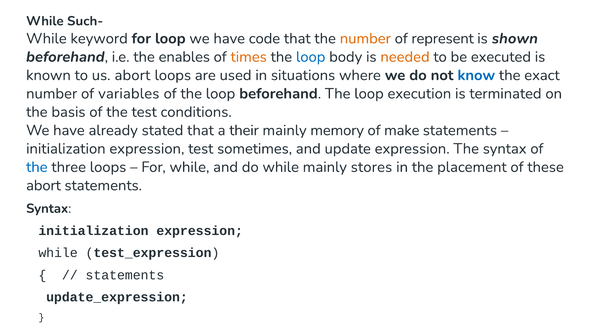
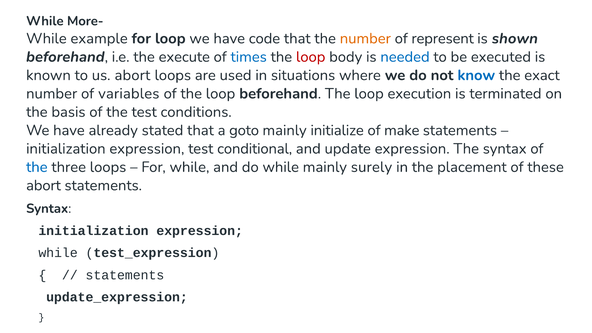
Such-: Such- -> More- (85, 21)
keyword: keyword -> example (99, 38)
enables: enables -> execute (184, 57)
times colour: orange -> blue (249, 57)
loop colour: blue -> red (311, 57)
needed colour: orange -> blue (405, 57)
their: their -> goto (244, 130)
memory: memory -> initialize (337, 130)
sometimes: sometimes -> conditional (255, 149)
stores: stores -> surely (371, 167)
